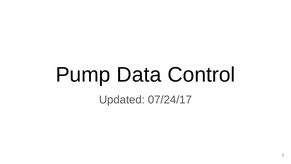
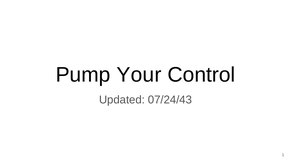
Data: Data -> Your (139, 75)
07/24/17: 07/24/17 -> 07/24/43 (170, 100)
